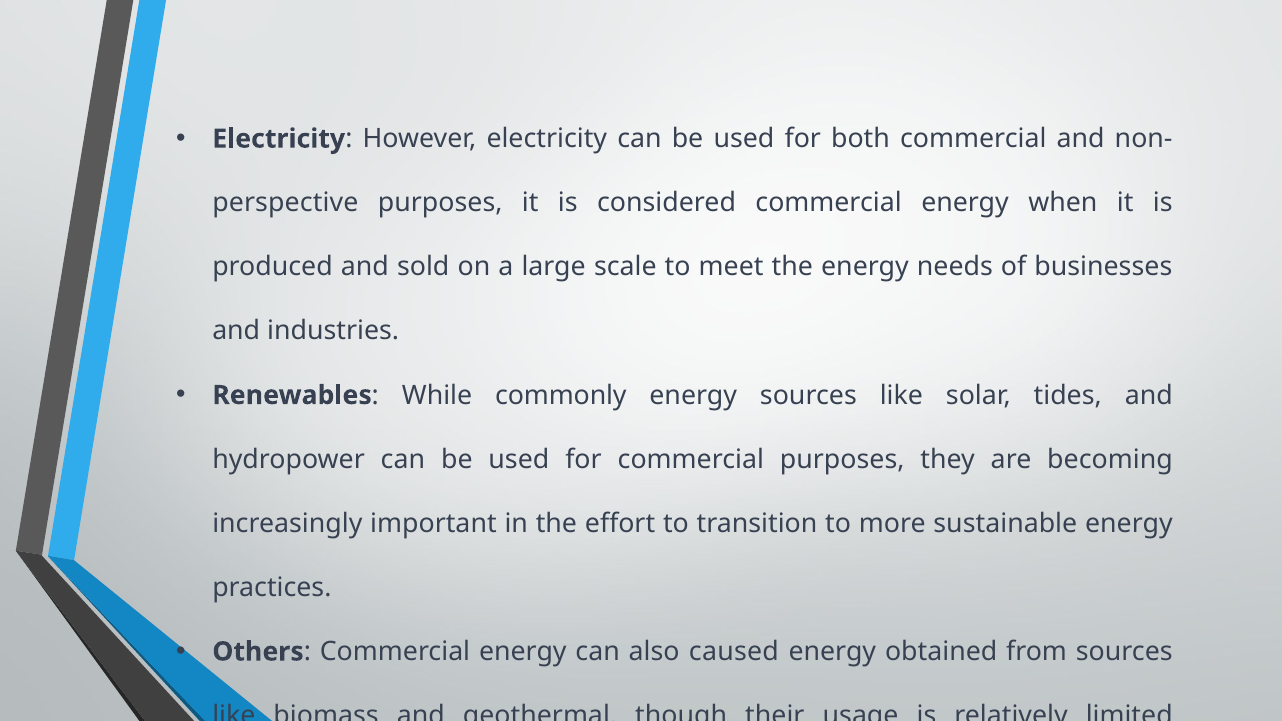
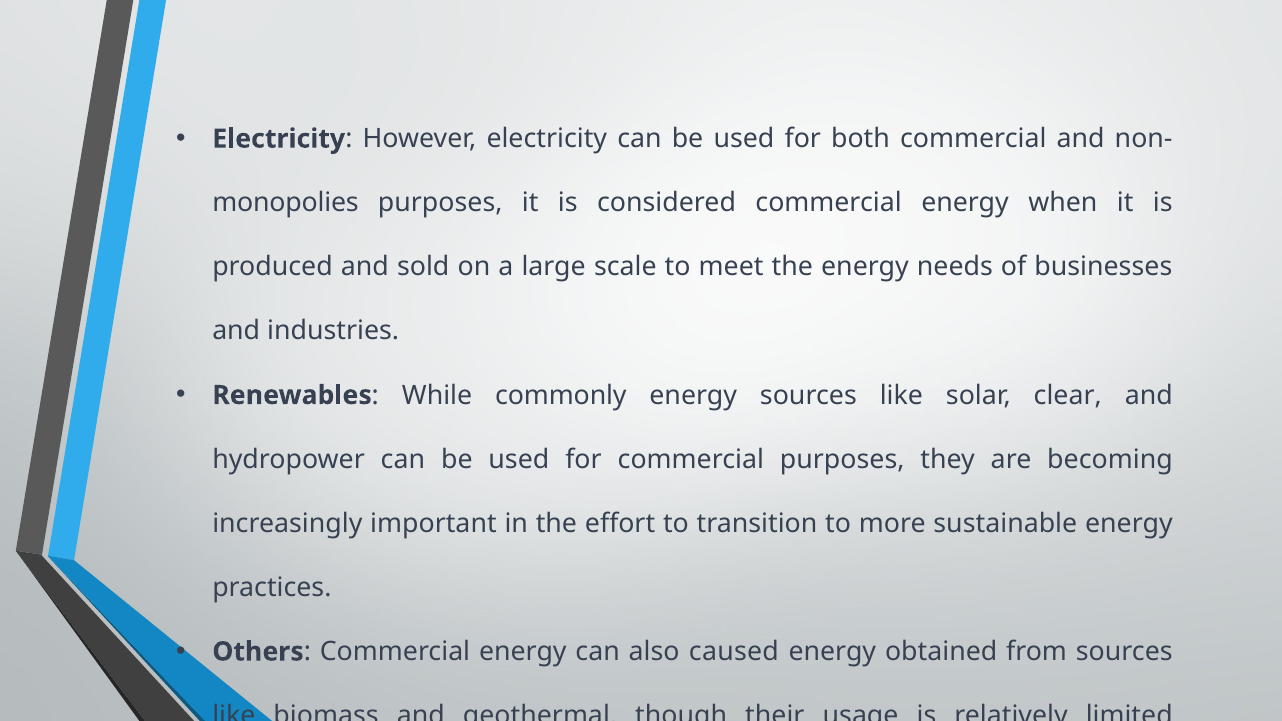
perspective: perspective -> monopolies (286, 203)
tides: tides -> clear (1068, 395)
